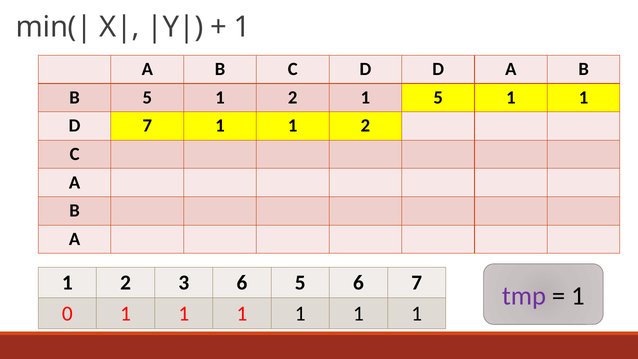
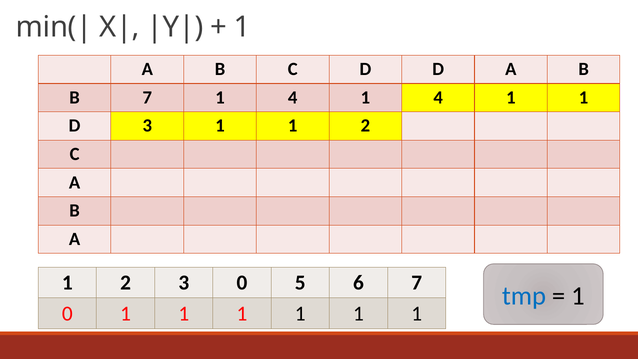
B 5: 5 -> 7 (147, 97)
2: 2 -> 4 (293, 97)
5: 5 -> 4 (438, 97)
D 7: 7 -> 3 (147, 126)
3 6: 6 -> 0 (242, 283)
tmp colour: purple -> blue (524, 296)
